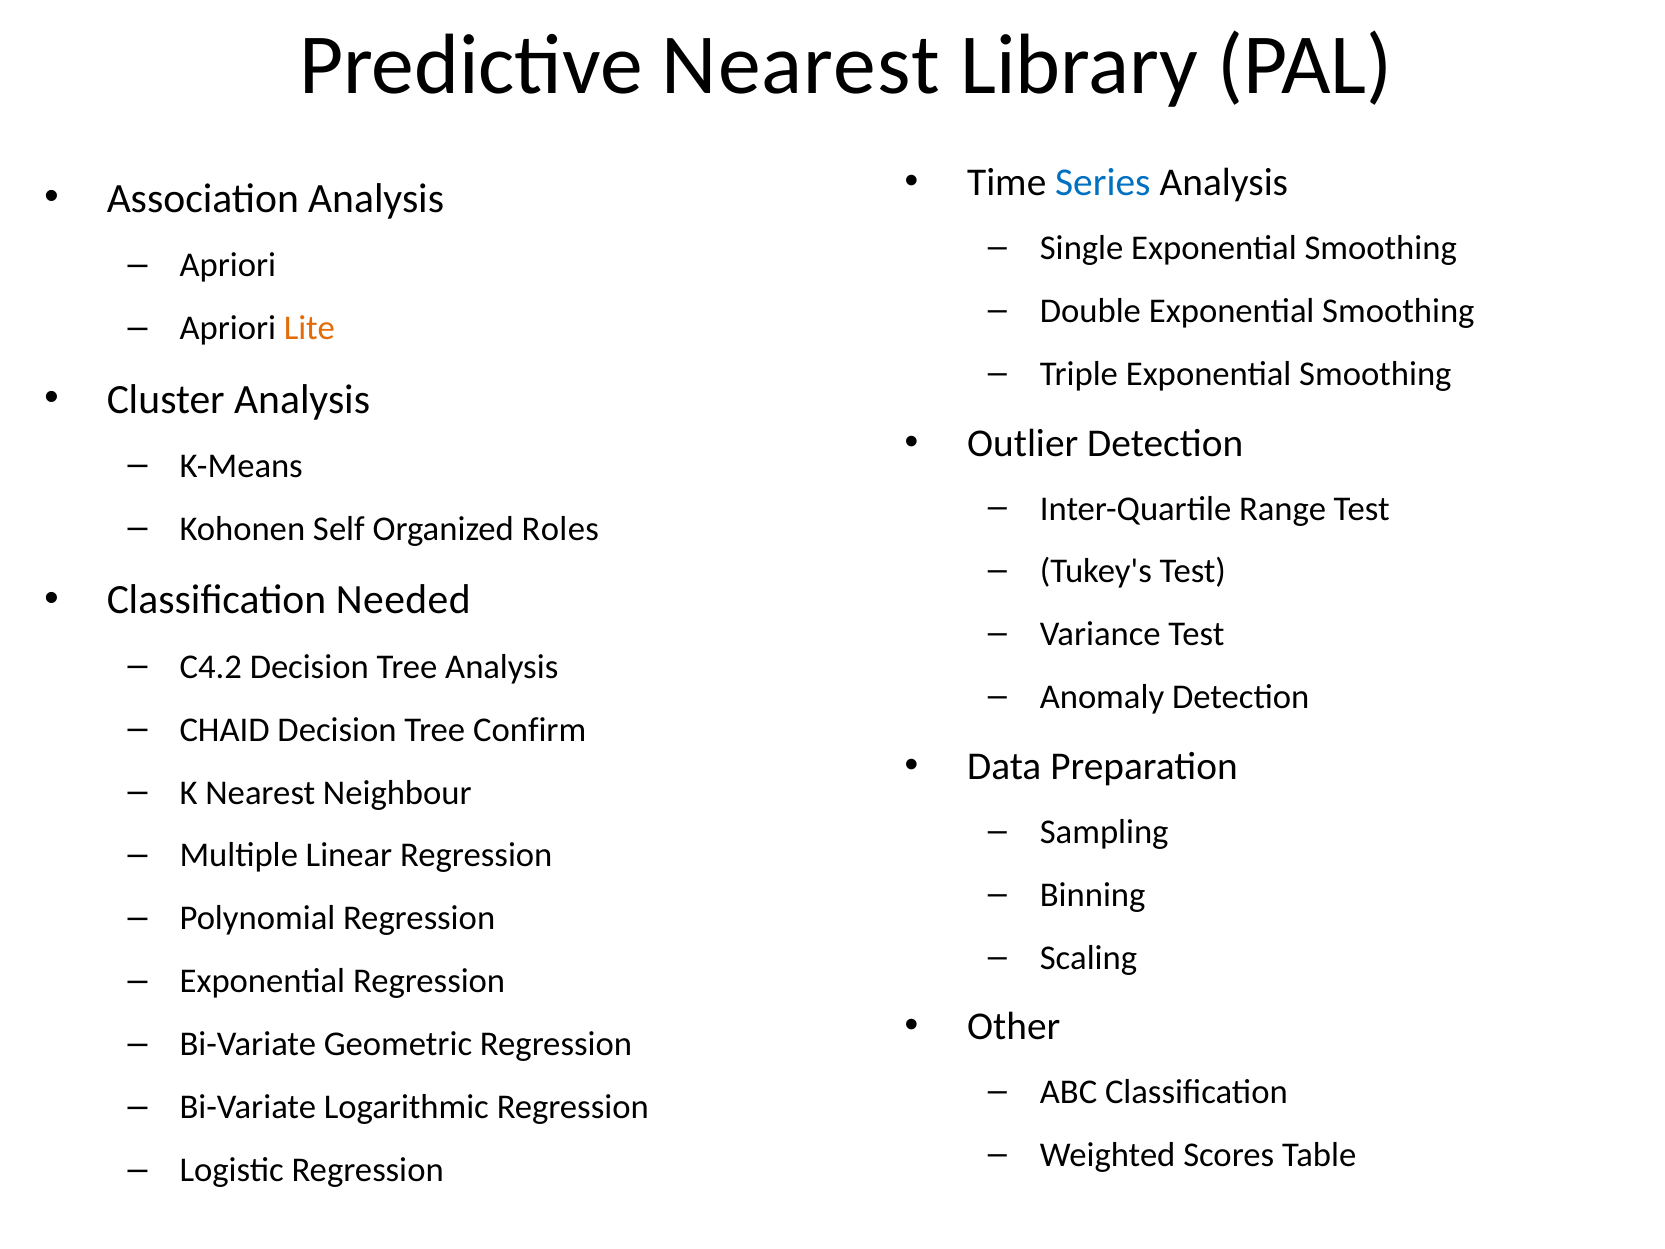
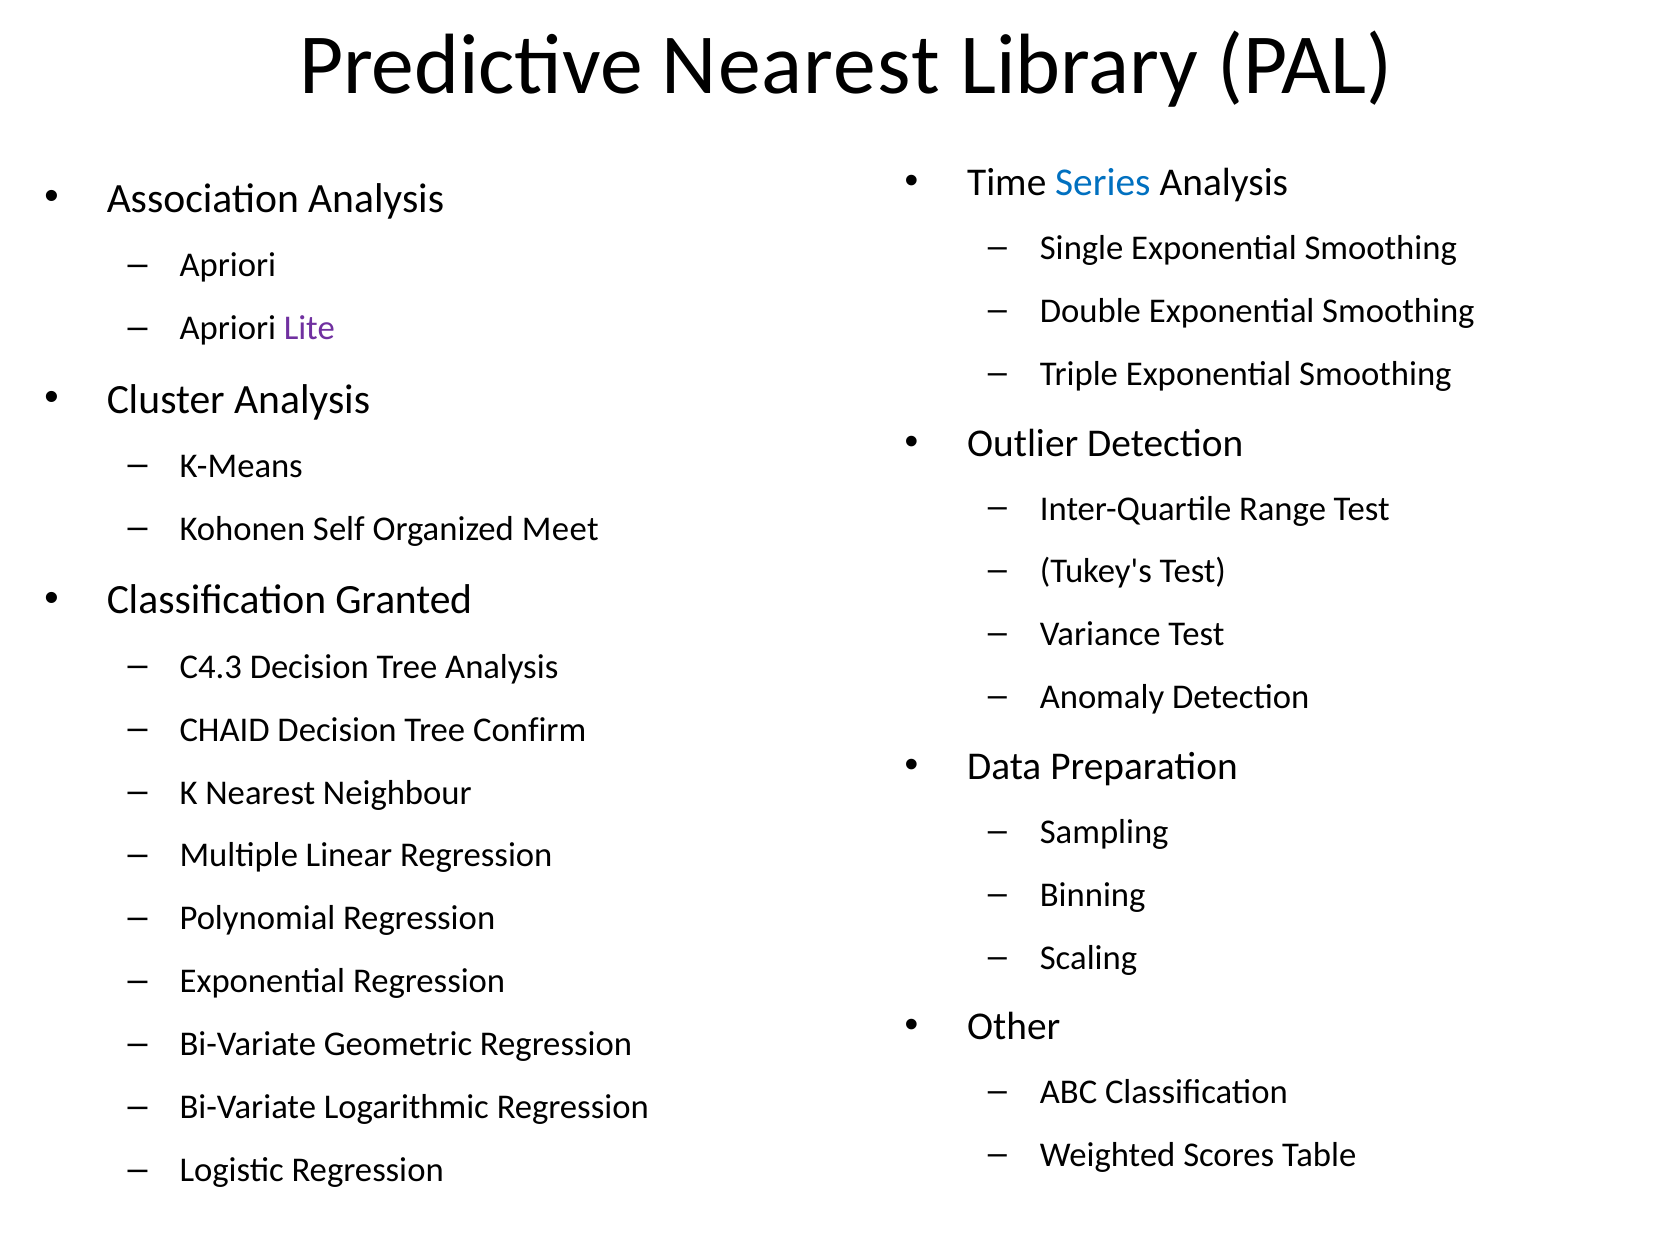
Lite colour: orange -> purple (309, 328)
Roles: Roles -> Meet (560, 529)
Needed: Needed -> Granted (404, 600)
C4.2: C4.2 -> C4.3 (211, 667)
